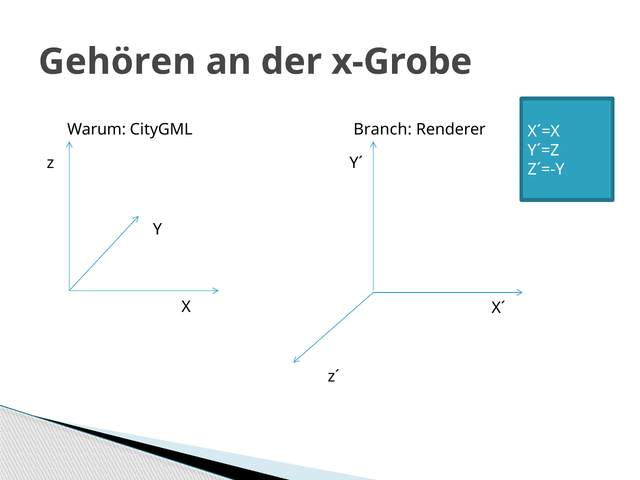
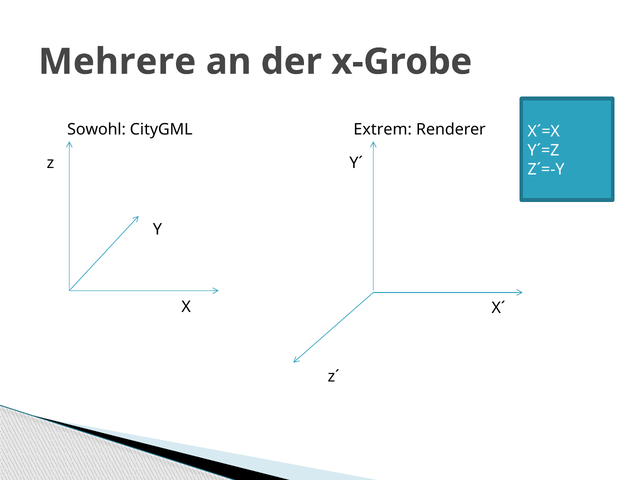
Gehören: Gehören -> Mehrere (117, 62)
Warum: Warum -> Sowohl (97, 129)
Branch: Branch -> Extrem (383, 129)
